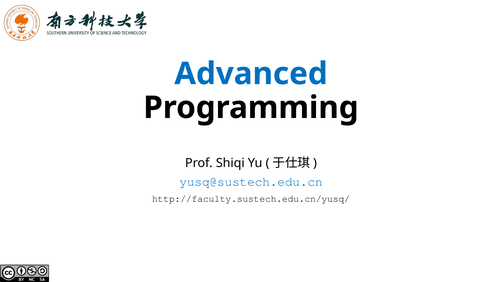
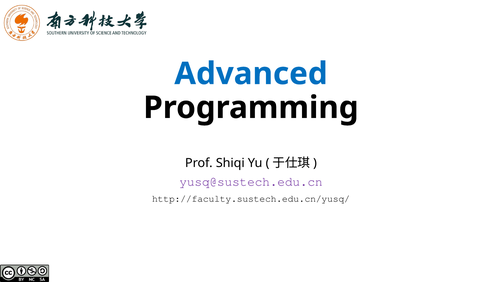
yusq@sustech.edu.cn colour: blue -> purple (251, 182)
